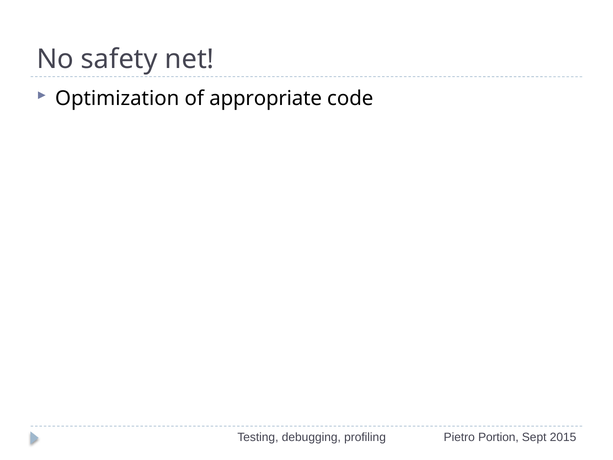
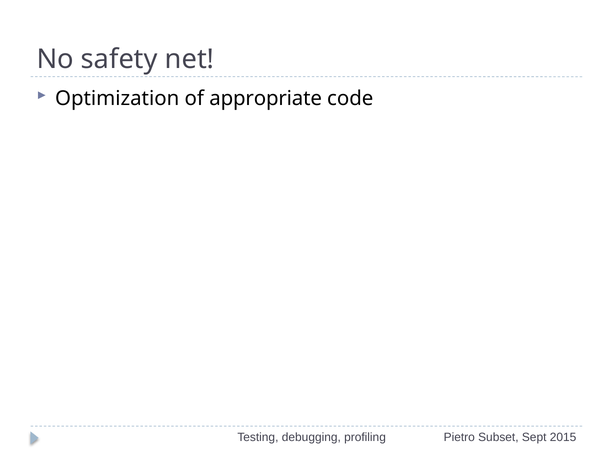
Portion: Portion -> Subset (498, 437)
